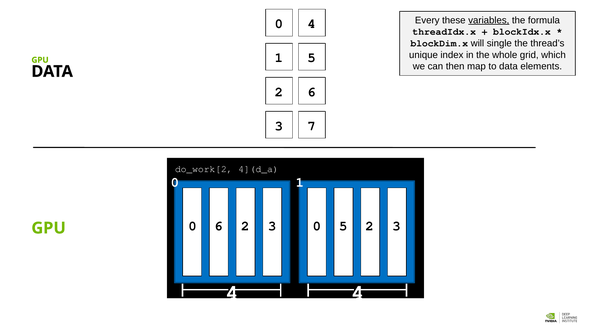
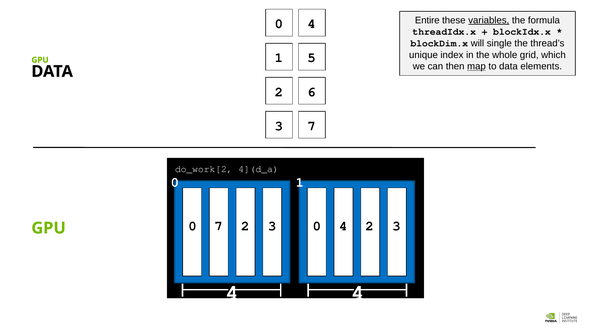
Every: Every -> Entire (427, 20)
map underline: none -> present (476, 66)
0 6: 6 -> 7 (219, 226)
0 5: 5 -> 4 (343, 226)
